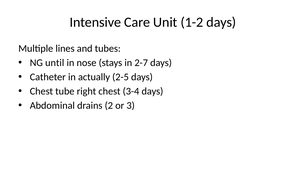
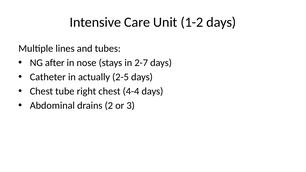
until: until -> after (55, 63)
3-4: 3-4 -> 4-4 (131, 91)
